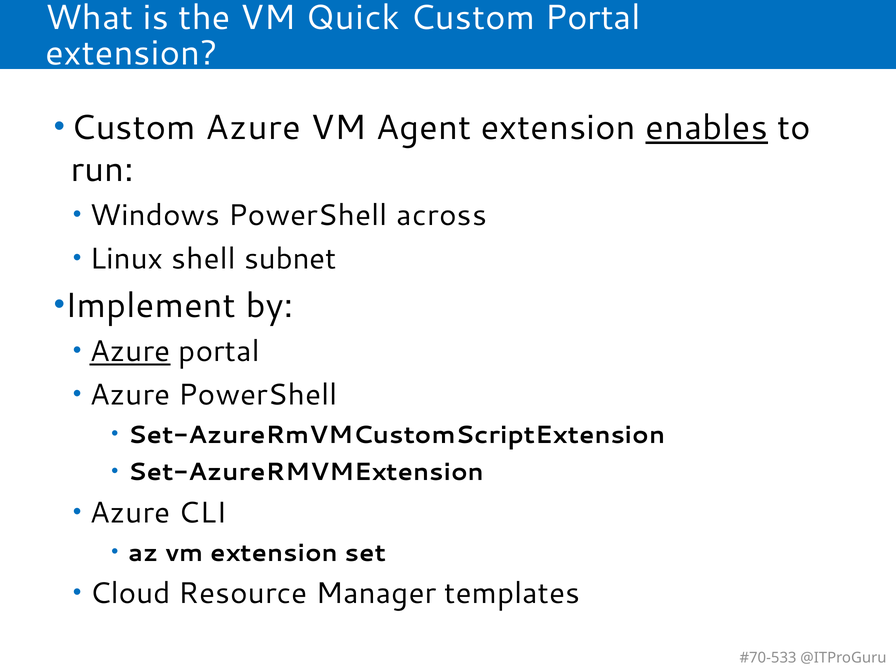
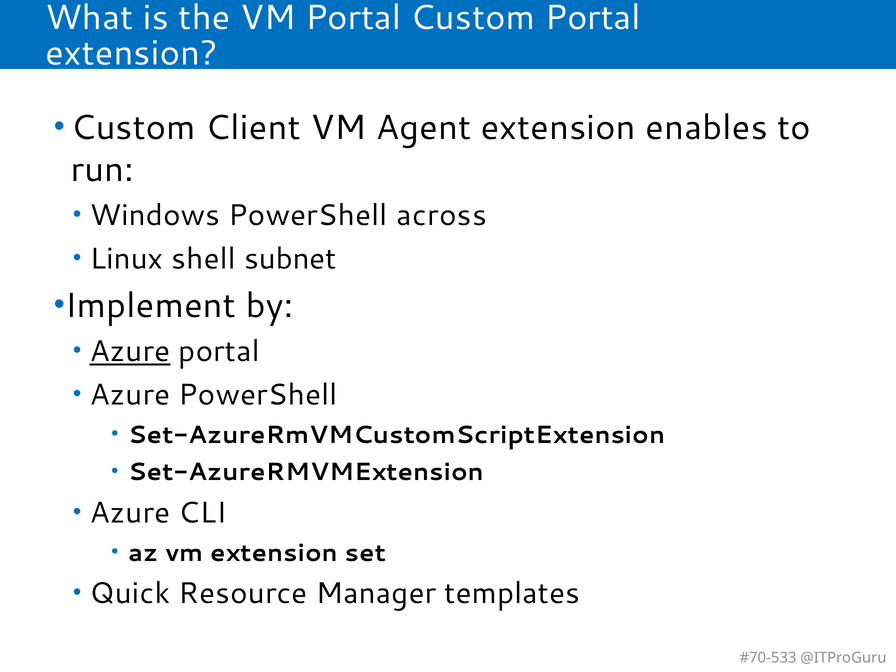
VM Quick: Quick -> Portal (353, 18)
Custom Azure: Azure -> Client (253, 128)
enables underline: present -> none (707, 128)
Cloud: Cloud -> Quick (130, 594)
